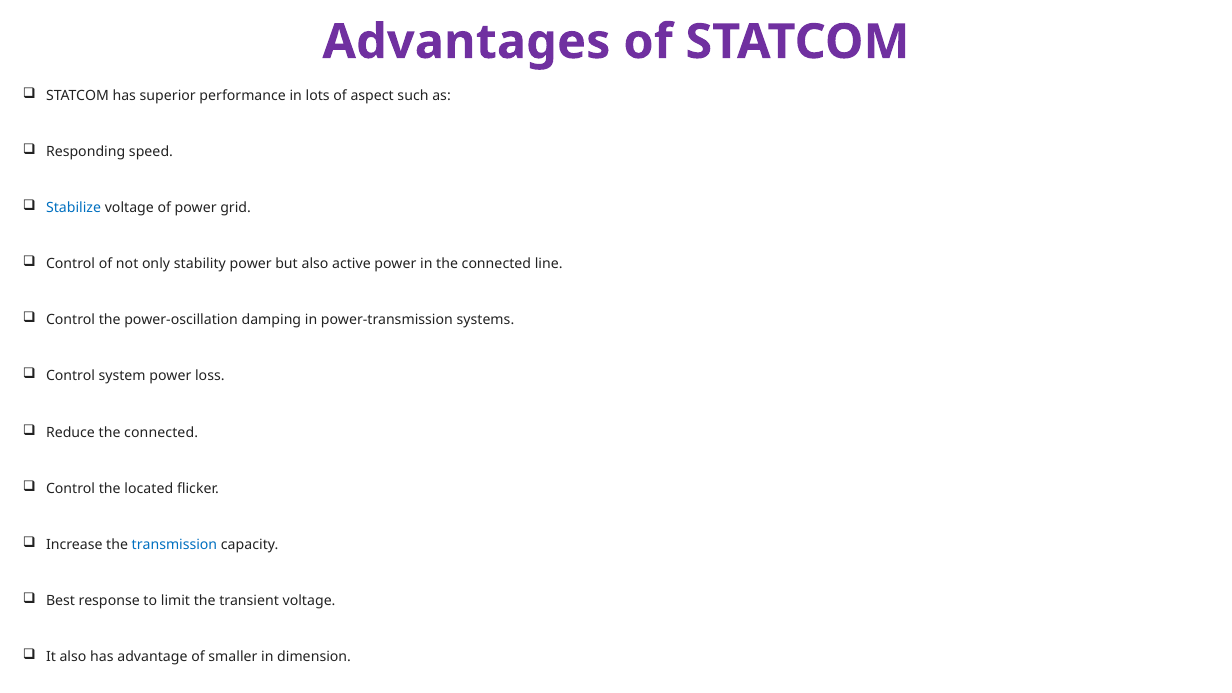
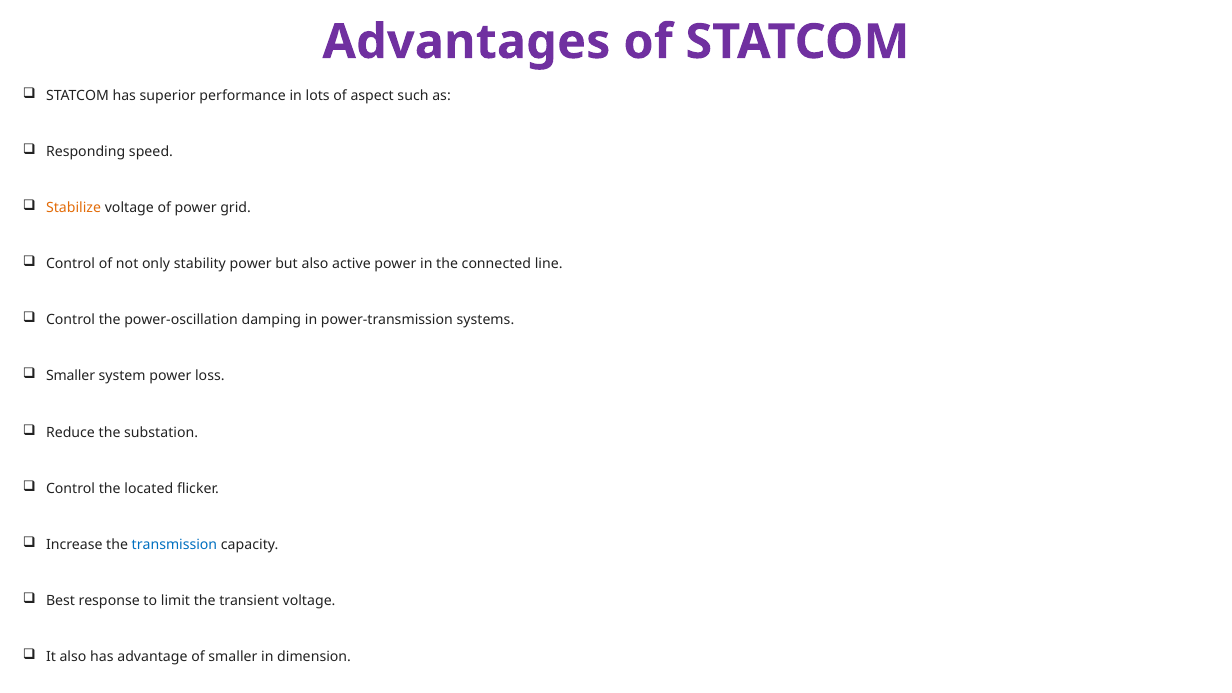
Stabilize colour: blue -> orange (74, 208)
Control: Control -> Smaller (71, 376)
Reduce the connected: connected -> substation (161, 432)
